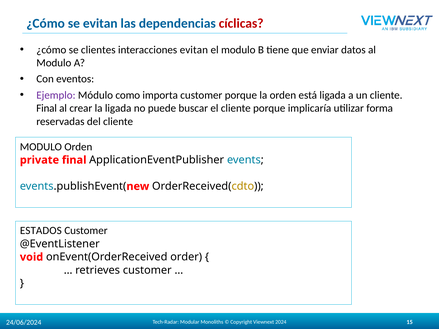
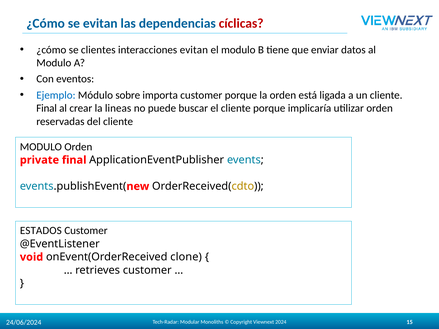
Ejemplo colour: purple -> blue (56, 95)
como: como -> sobre (128, 95)
la ligada: ligada -> lineas (118, 108)
utilizar forma: forma -> orden (380, 108)
order: order -> clone (186, 257)
